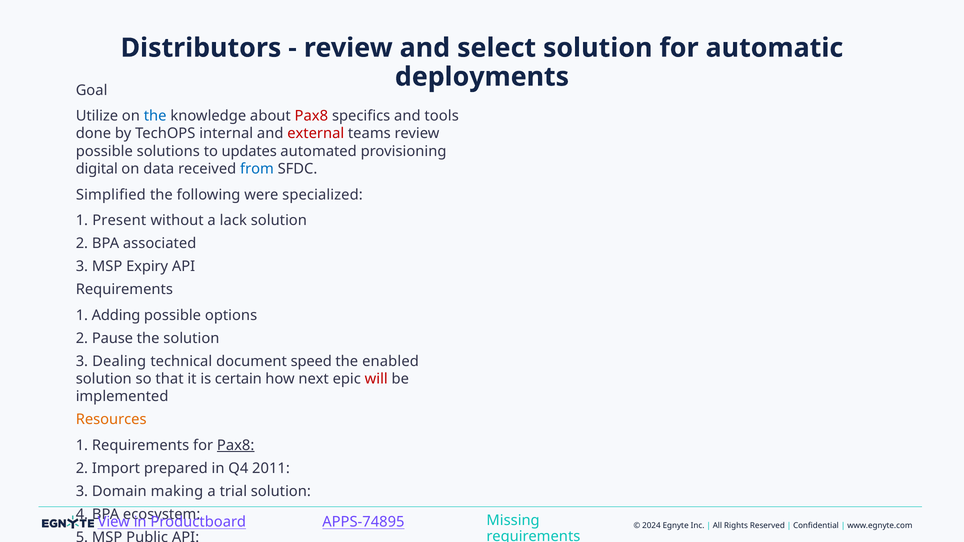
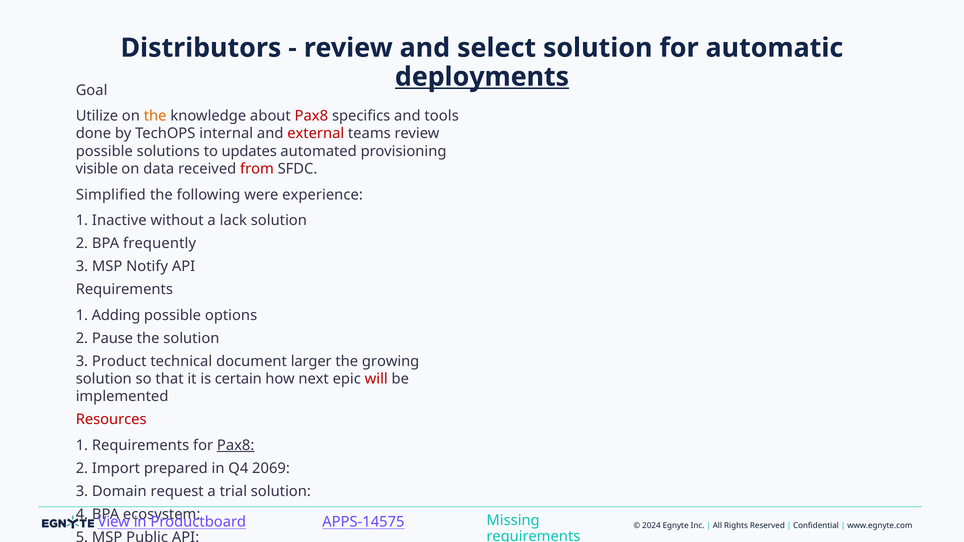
deployments underline: none -> present (482, 77)
the colour: blue -> orange (155, 116)
digital: digital -> visible (97, 169)
from colour: blue -> red (257, 169)
specialized: specialized -> experience (323, 195)
Present: Present -> Inactive (119, 221)
associated: associated -> frequently (160, 244)
Expiry: Expiry -> Notify (147, 267)
Dealing: Dealing -> Product (119, 361)
speed: speed -> larger (311, 361)
enabled: enabled -> growing (391, 361)
Resources colour: orange -> red (111, 420)
2011: 2011 -> 2069 (271, 469)
making: making -> request (177, 492)
APPS-74895: APPS-74895 -> APPS-14575 (363, 522)
